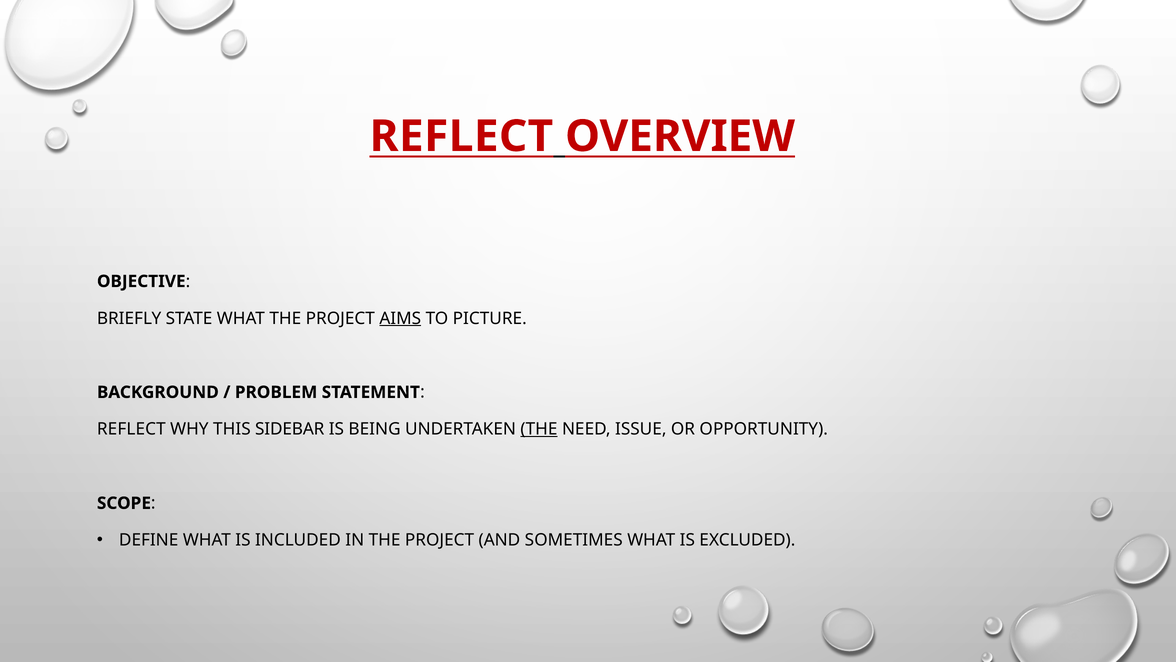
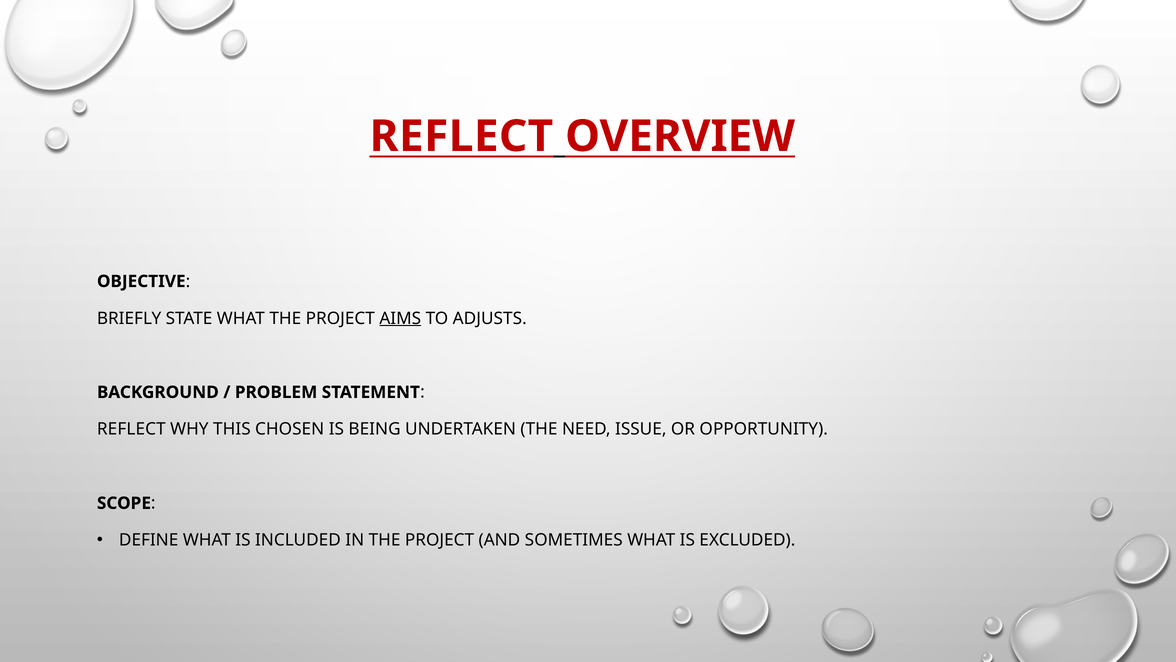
PICTURE: PICTURE -> ADJUSTS (490, 318)
SIDEBAR: SIDEBAR -> CHOSEN (290, 429)
THE underline: present -> none (539, 429)
